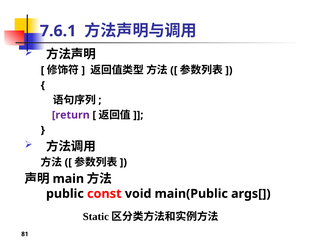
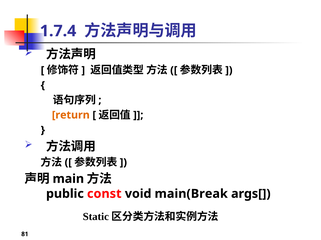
7.6.1: 7.6.1 -> 1.7.4 (58, 31)
return colour: purple -> orange (71, 115)
main(Public: main(Public -> main(Break (191, 194)
